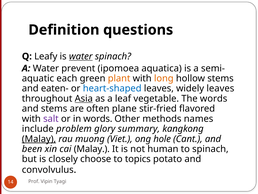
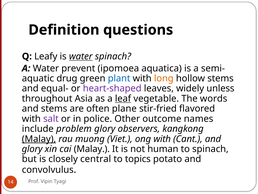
each: each -> drug (67, 78)
plant colour: orange -> blue (119, 78)
eaten-: eaten- -> equal- (55, 88)
heart-shaped colour: blue -> purple (112, 88)
widely leaves: leaves -> unless (220, 88)
Asia underline: present -> none (84, 98)
leaf underline: none -> present (123, 98)
in words: words -> police (98, 118)
methods: methods -> outcome (162, 118)
summary: summary -> observers (139, 129)
ong hole: hole -> with (162, 139)
been: been -> glory (32, 149)
choose: choose -> central (96, 159)
